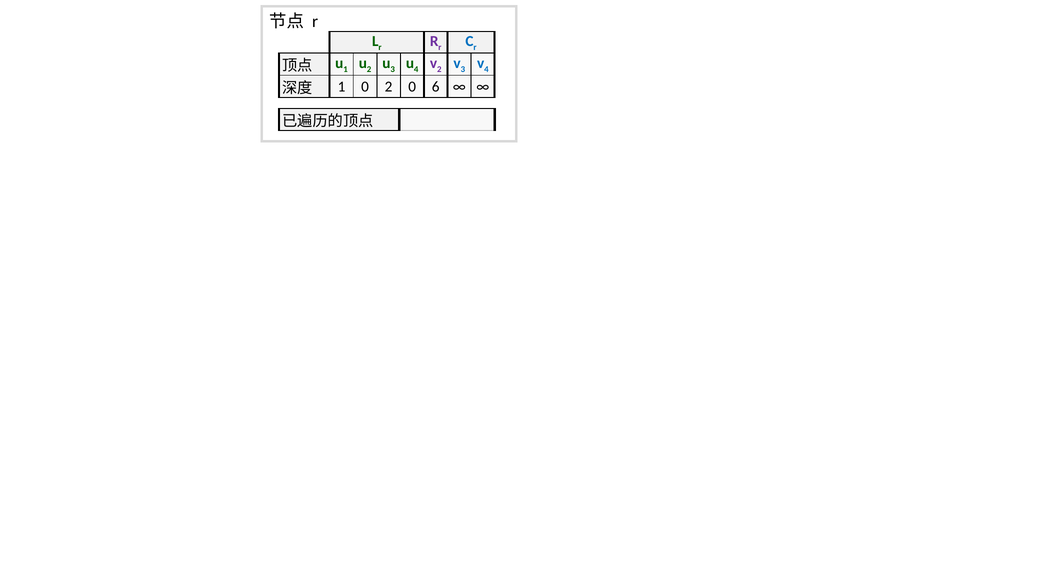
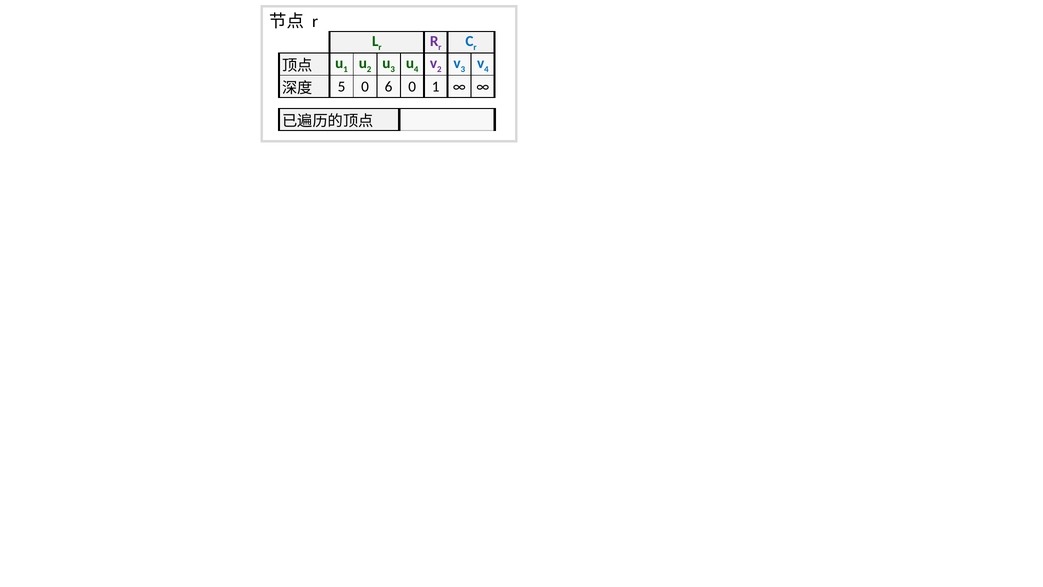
1: 1 -> 5 (341, 87)
0 2: 2 -> 6 (389, 87)
0 6: 6 -> 1 (436, 87)
